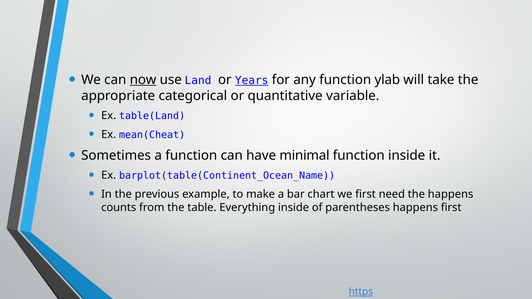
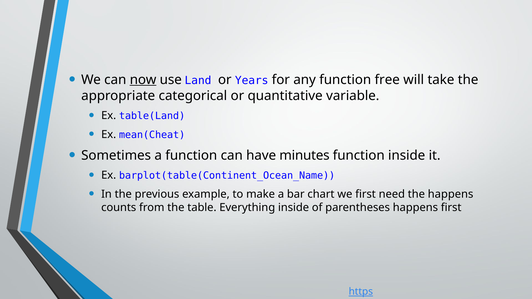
Years underline: present -> none (252, 81)
ylab: ylab -> free (387, 80)
minimal: minimal -> minutes (305, 155)
